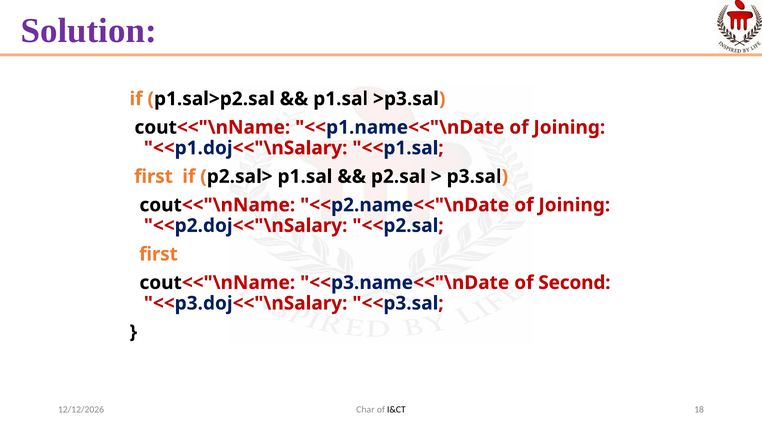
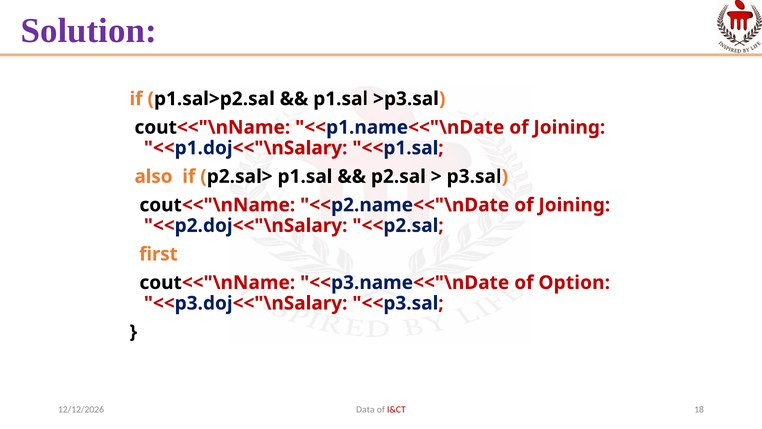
first: first -> also (154, 176)
Second: Second -> Option (574, 282)
Char: Char -> Data (365, 409)
I&CT colour: black -> red (396, 409)
